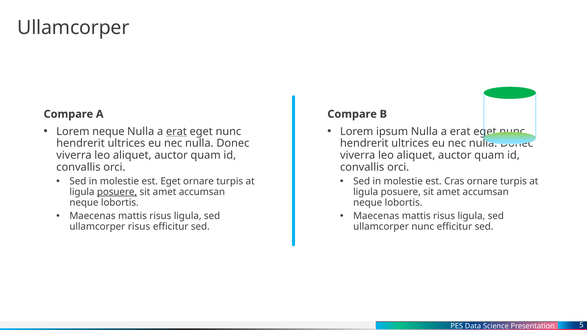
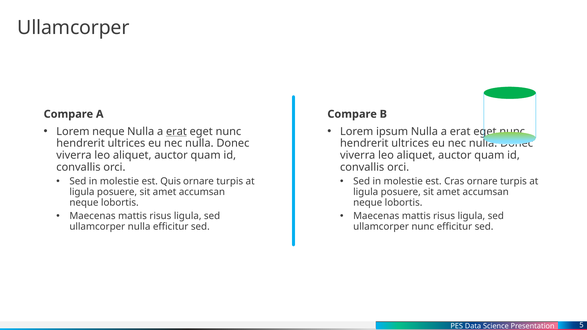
est Eget: Eget -> Quis (171, 181)
posuere underline: present -> none (117, 192)
ullamcorper risus: risus -> nulla (139, 227)
